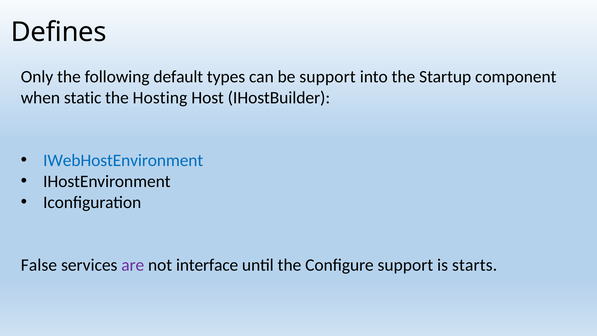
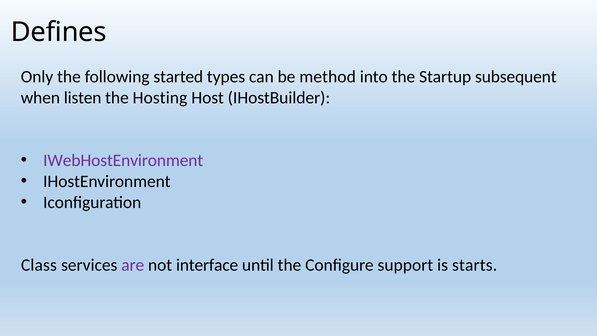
default: default -> started (178, 77)
be support: support -> method (328, 77)
component: component -> subsequent (516, 77)
static: static -> listen (83, 98)
IWebHostEnvironment colour: blue -> purple (123, 160)
False: False -> Class (39, 265)
